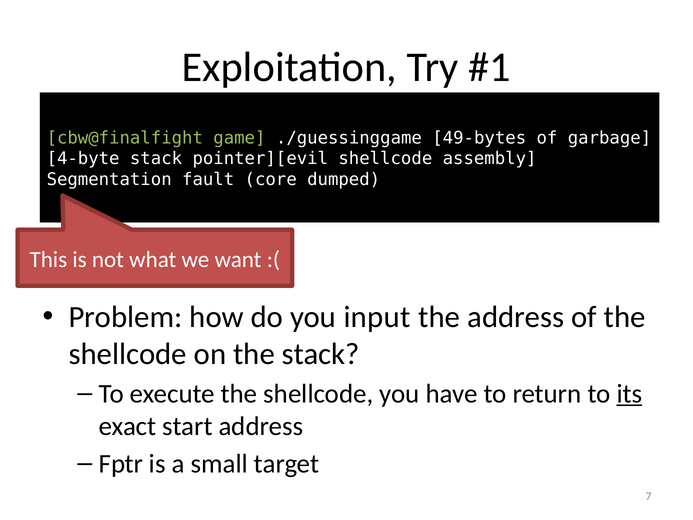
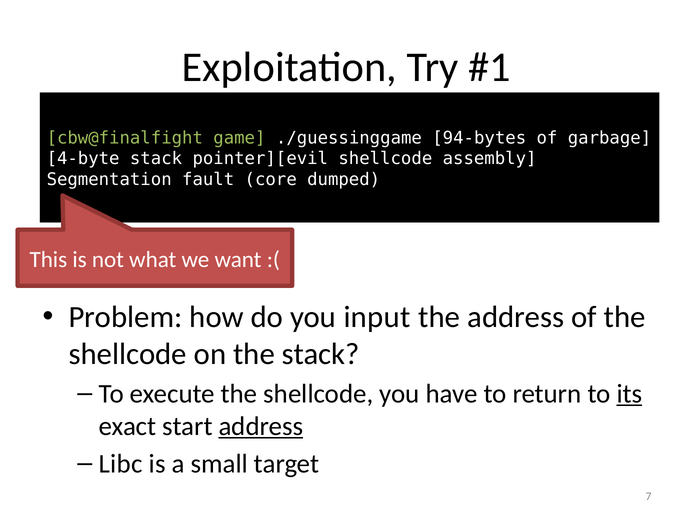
49-bytes: 49-bytes -> 94-bytes (479, 138)
address underline: none -> present (261, 426)
Fptr: Fptr -> Libc (121, 464)
